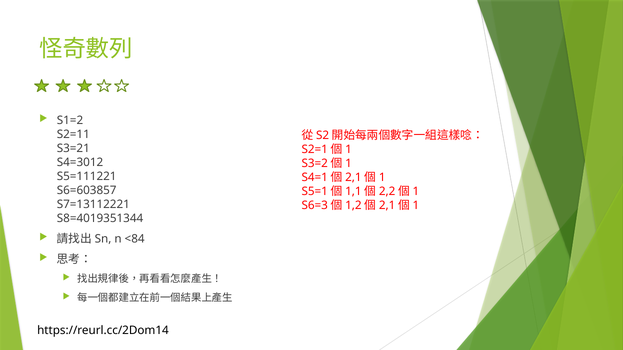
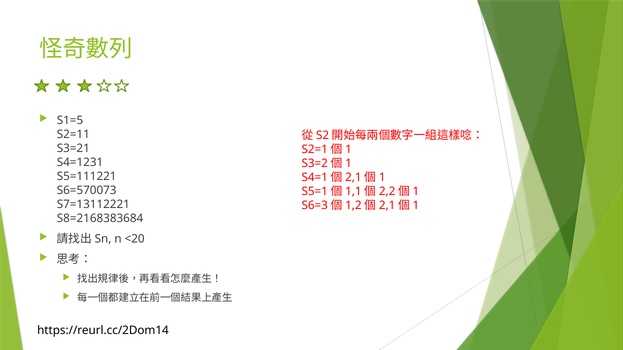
S1=2: S1=2 -> S1=5 (70, 121)
S4=3012: S4=3012 -> S4=1231 (80, 163)
S6=603857: S6=603857 -> S6=570073 (87, 191)
S8=4019351344: S8=4019351344 -> S8=2168383684 (100, 219)
<84: <84 -> <20 (135, 239)
